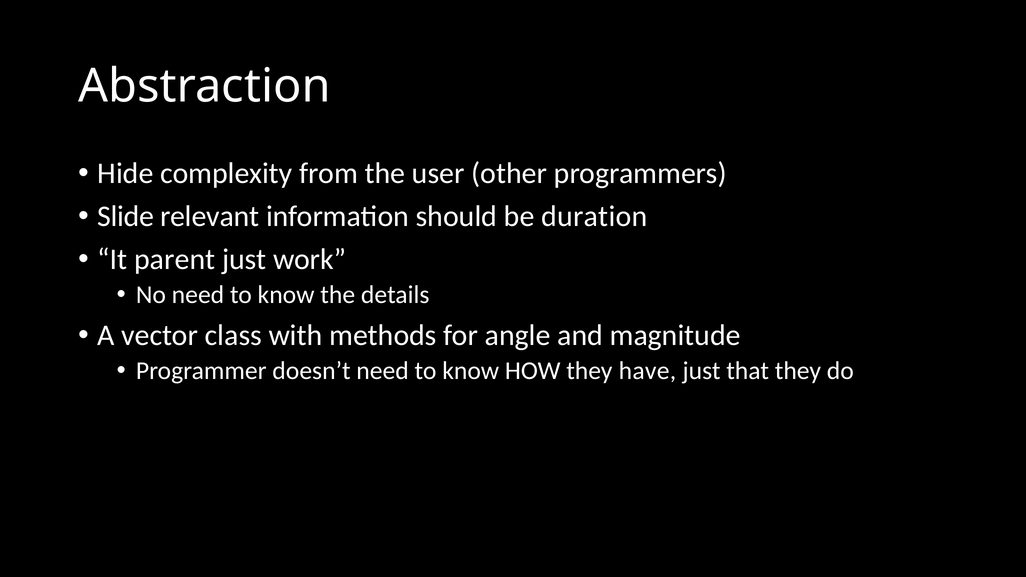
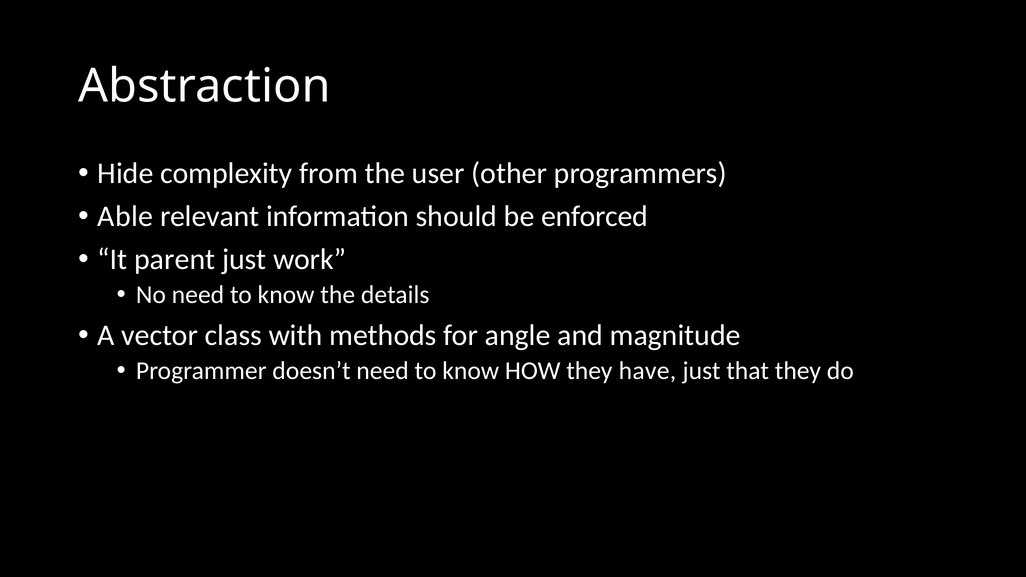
Slide: Slide -> Able (125, 216)
duration: duration -> enforced (595, 216)
